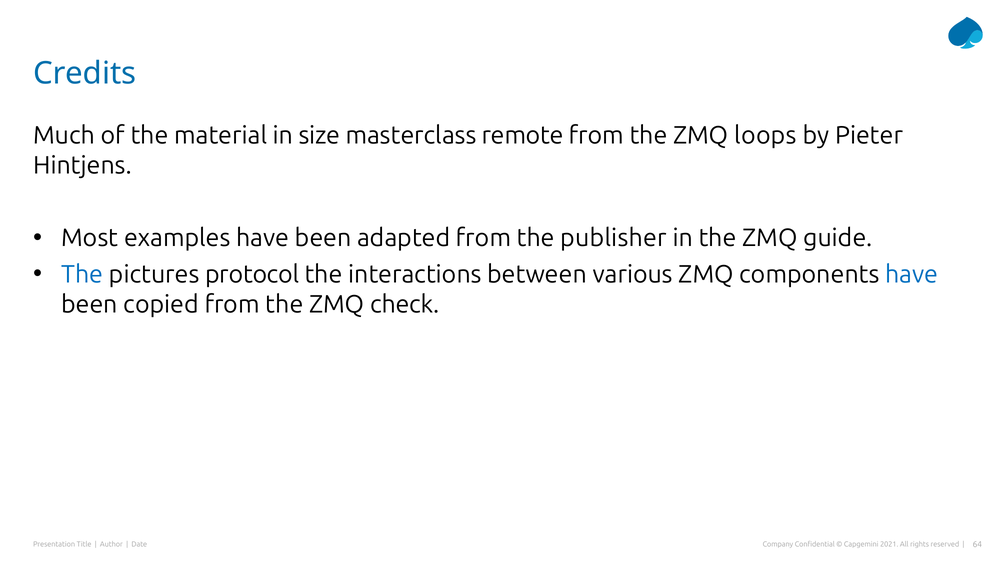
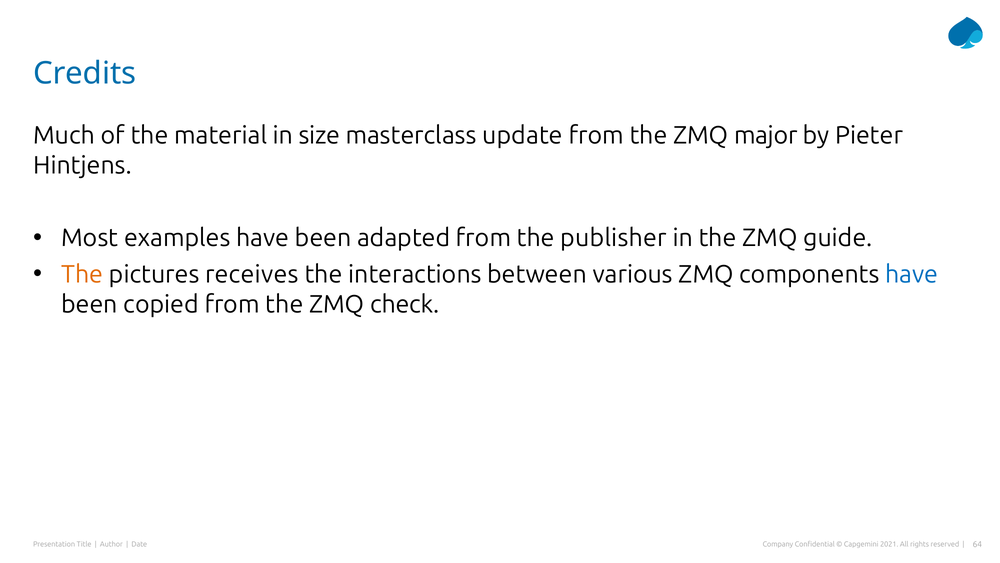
remote: remote -> update (522, 135)
loops: loops -> major (766, 135)
The colour: blue -> orange (82, 274)
protocol: protocol -> receives (252, 274)
